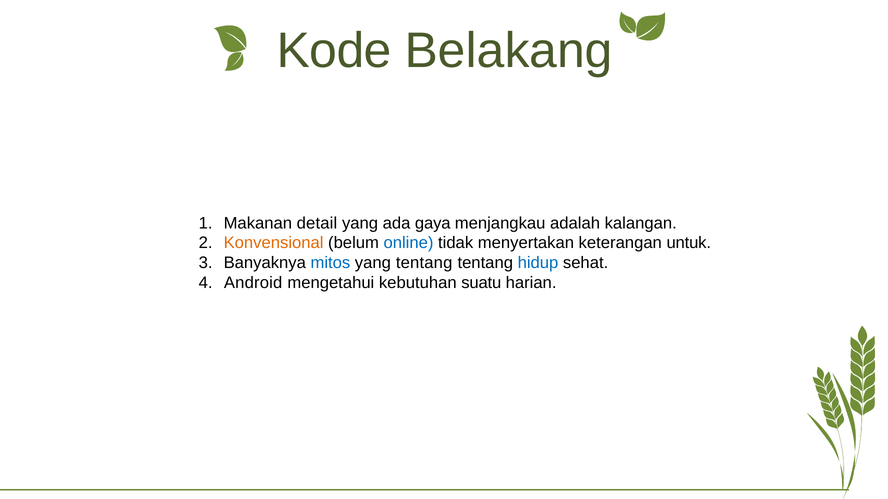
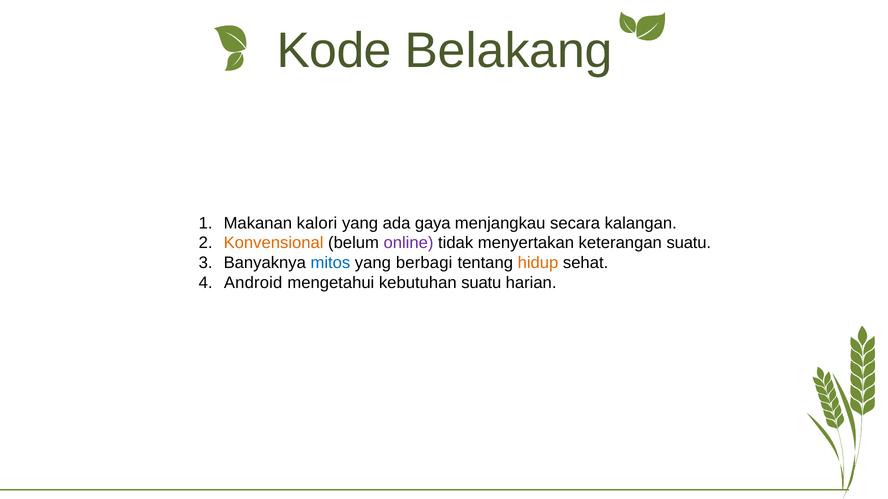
detail: detail -> kalori (317, 223)
adalah: adalah -> secara (575, 223)
online colour: blue -> purple (409, 243)
keterangan untuk: untuk -> suatu (689, 243)
yang tentang: tentang -> berbagi (424, 263)
hidup colour: blue -> orange (538, 263)
